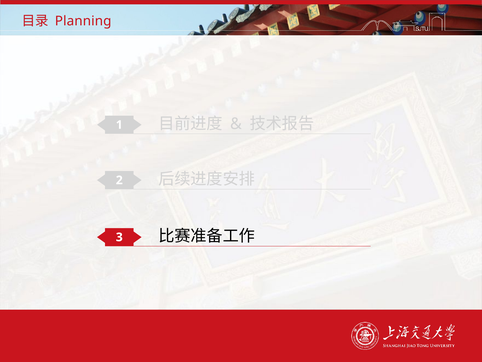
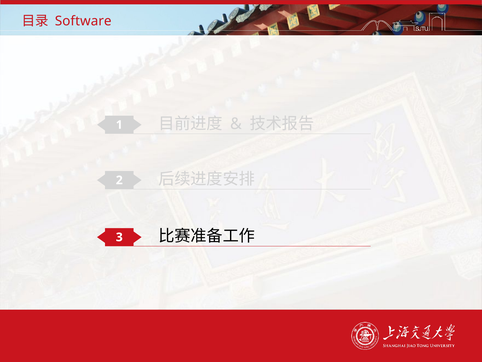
Planning: Planning -> Software (83, 21)
